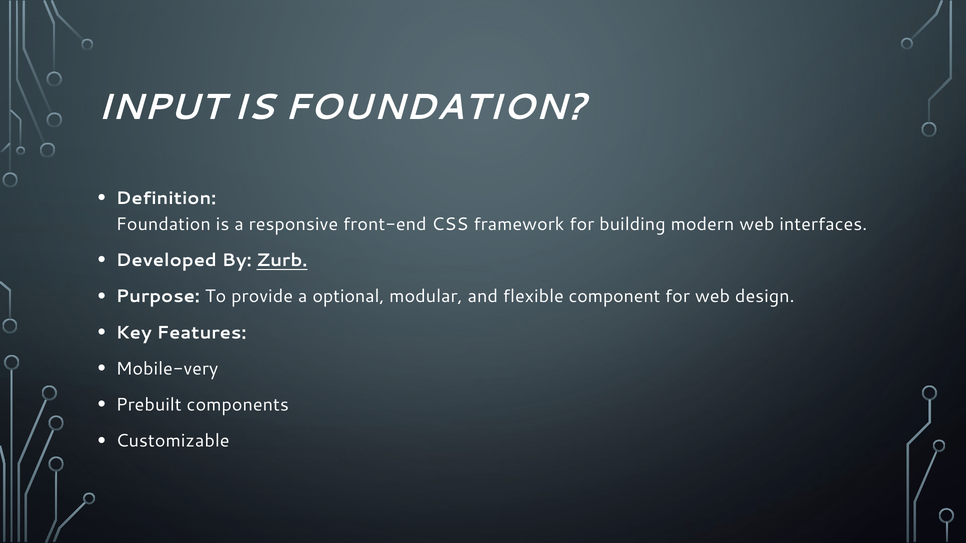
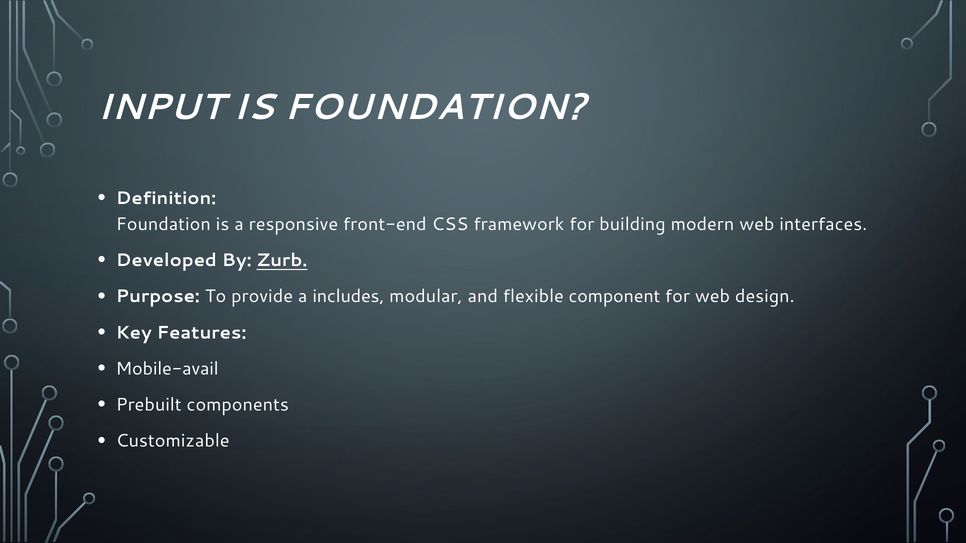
optional: optional -> includes (348, 297)
Mobile-very: Mobile-very -> Mobile-avail (167, 369)
